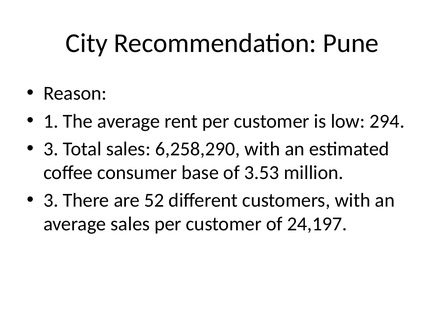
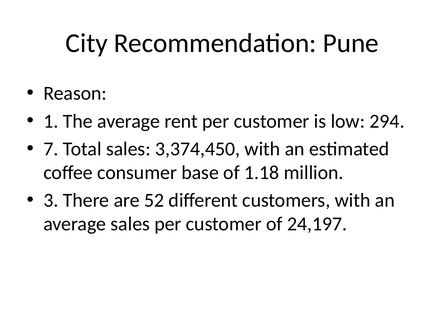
3: 3 -> 7 (51, 149)
6,258,290: 6,258,290 -> 3,374,450 (198, 149)
3.53: 3.53 -> 1.18 (262, 172)
